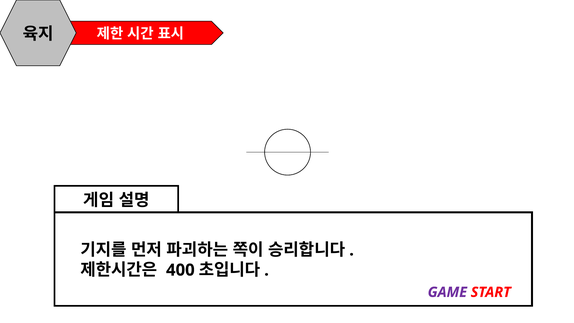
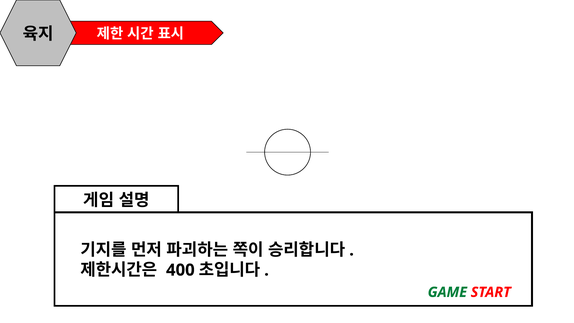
GAME colour: purple -> green (447, 292)
